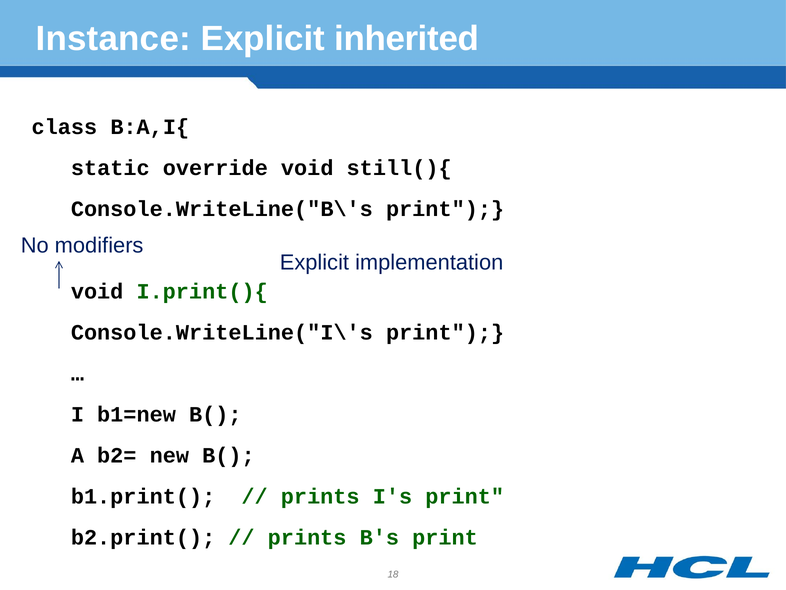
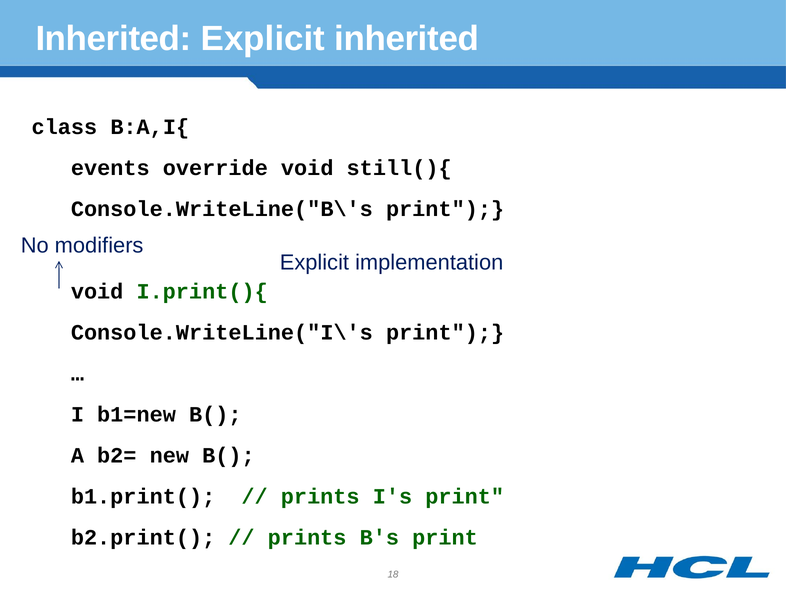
Instance: Instance -> Inherited (114, 38)
static: static -> events (110, 168)
